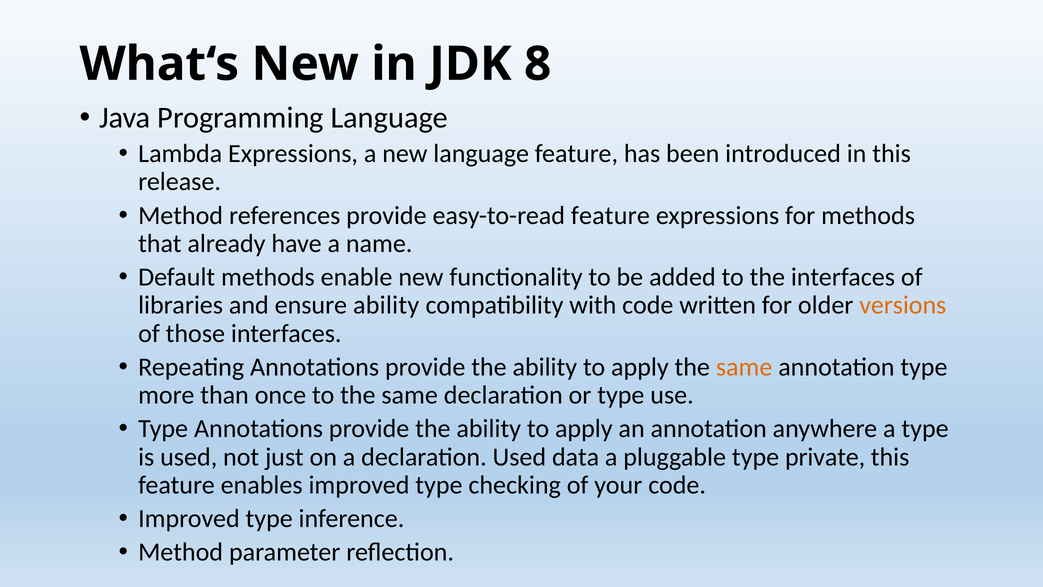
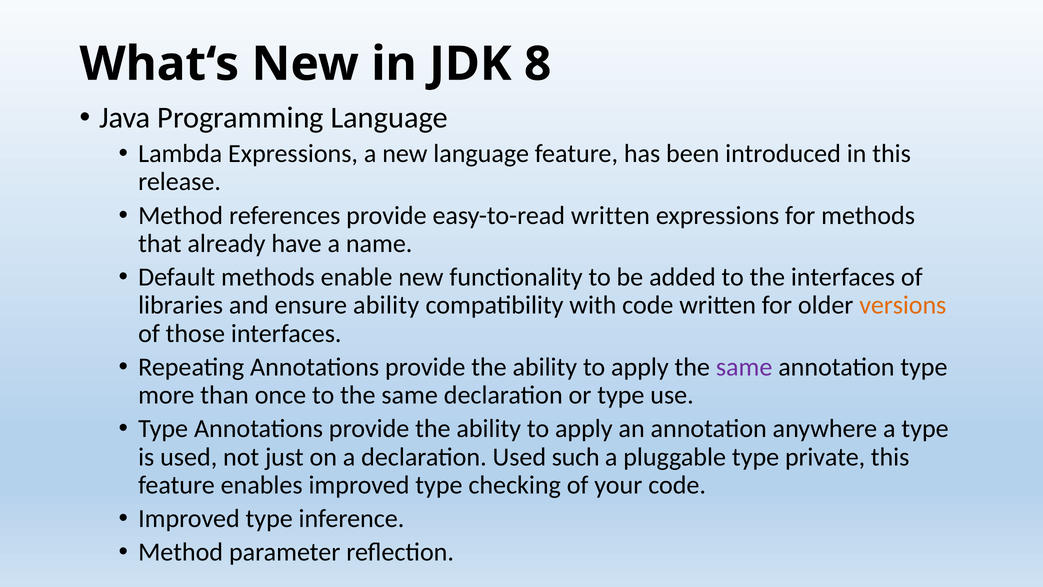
easy-to-read feature: feature -> written (610, 215)
same colour: orange -> purple (744, 367)
data: data -> such (576, 457)
